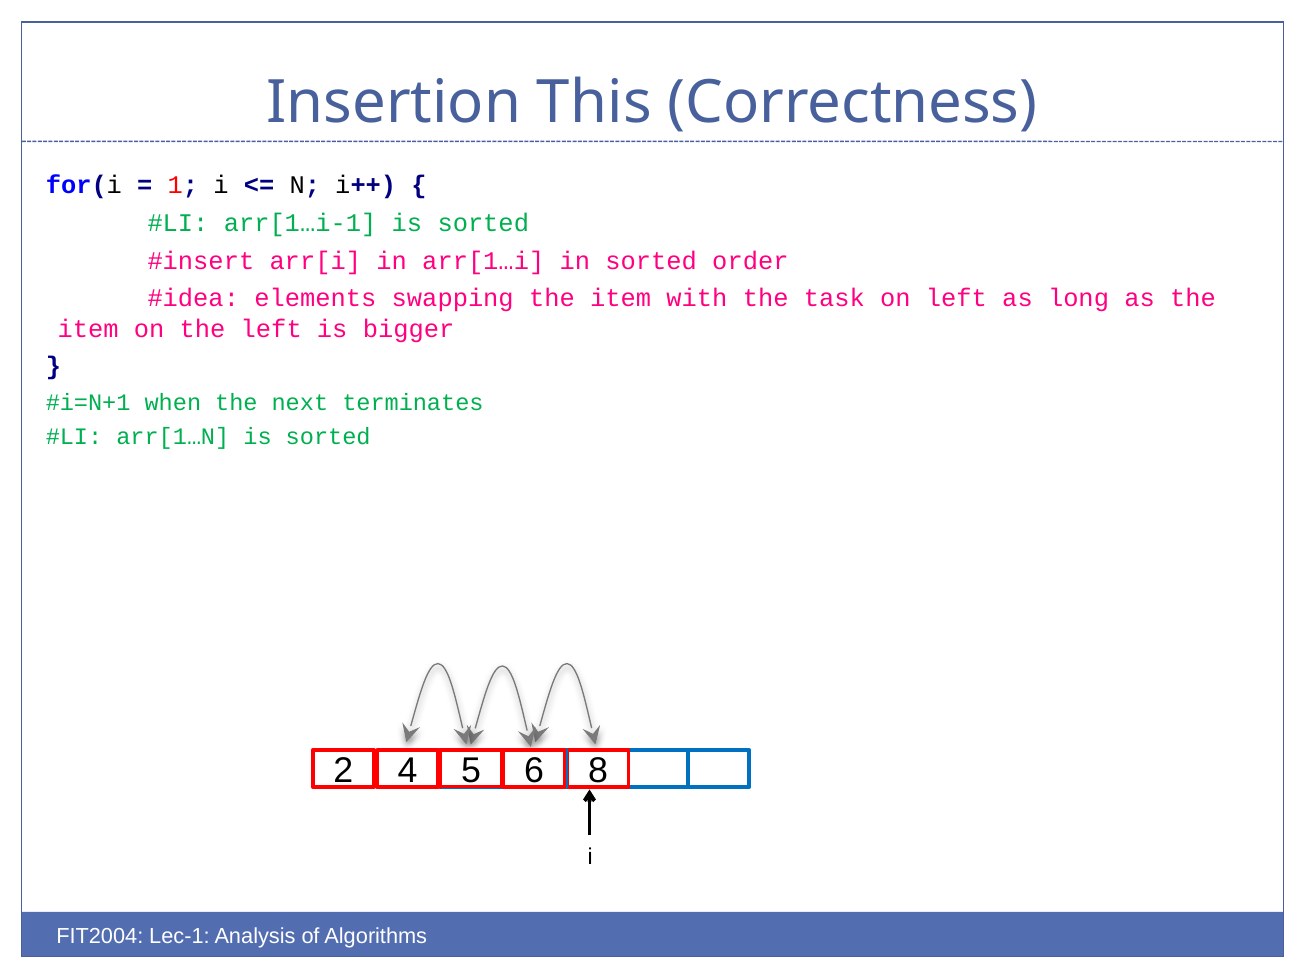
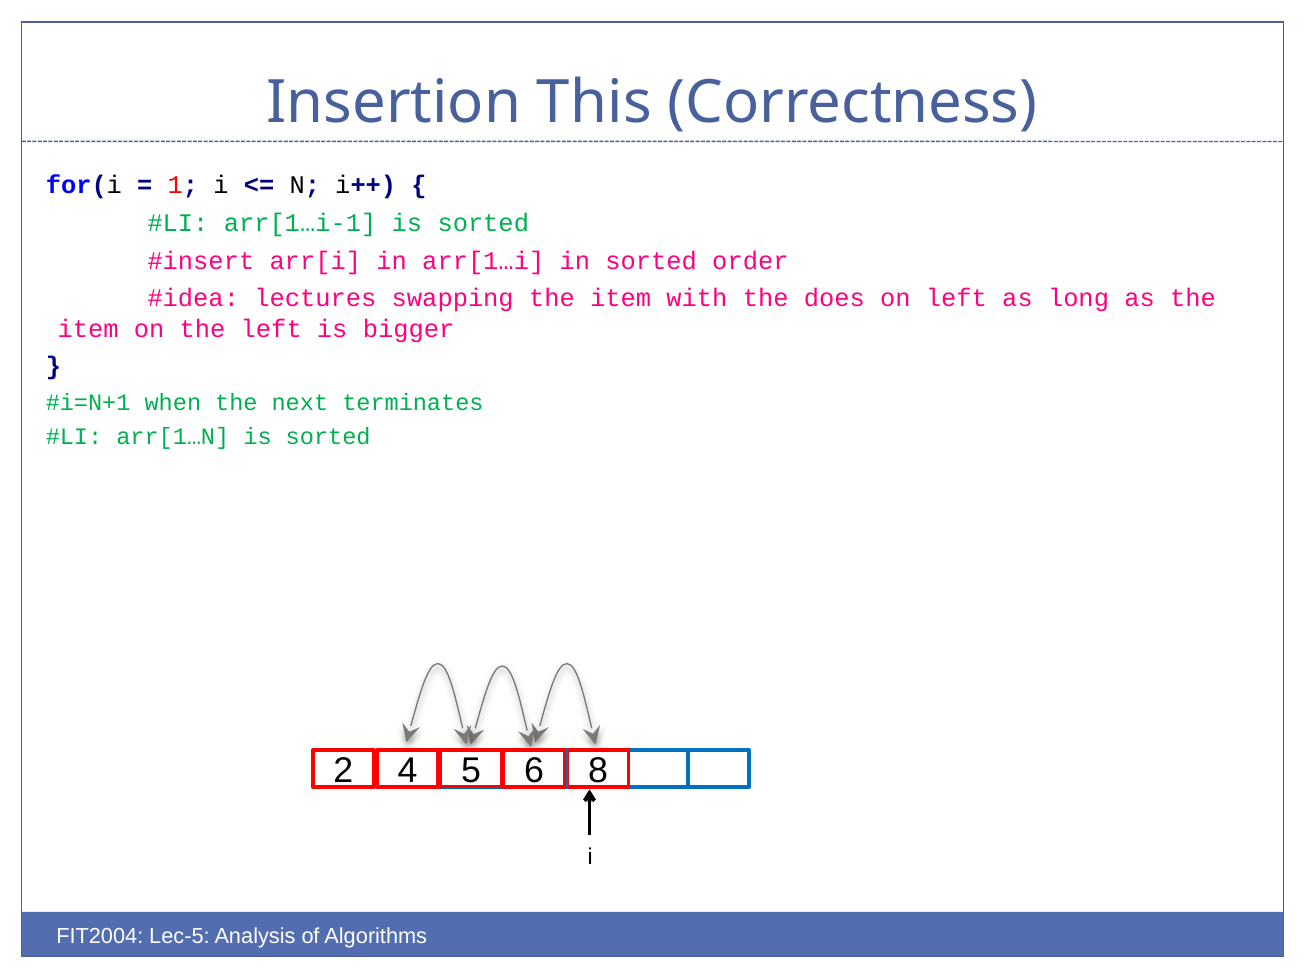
elements: elements -> lectures (315, 299)
task: task -> does (834, 299)
Lec-1: Lec-1 -> Lec-5 (179, 937)
